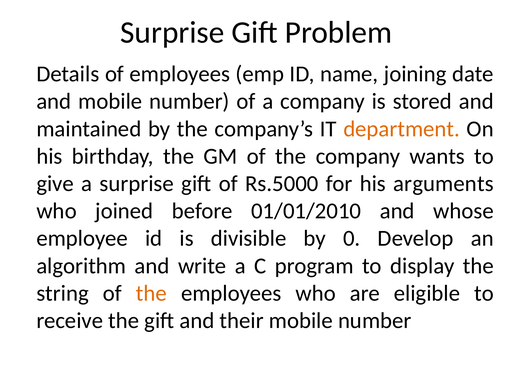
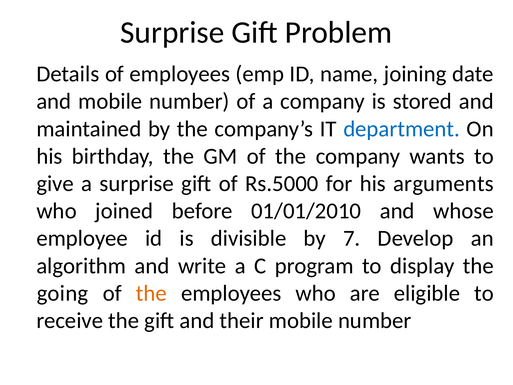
department colour: orange -> blue (402, 129)
0: 0 -> 7 (352, 238)
string: string -> going (62, 293)
